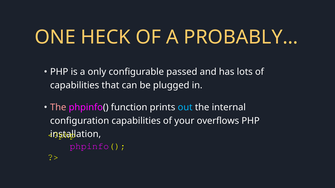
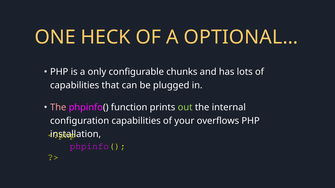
PROBABLY…: PROBABLY… -> OPTIONAL… (241, 37)
passed: passed -> chunks (182, 72)
out colour: light blue -> light green (185, 108)
